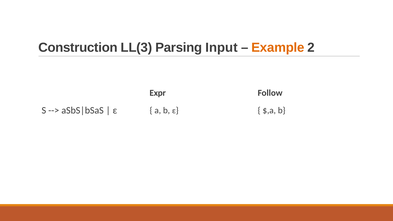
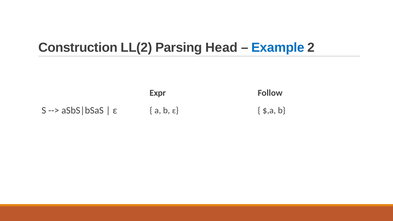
LL(3: LL(3 -> LL(2 (136, 48)
Input: Input -> Head (221, 48)
Example colour: orange -> blue (278, 48)
